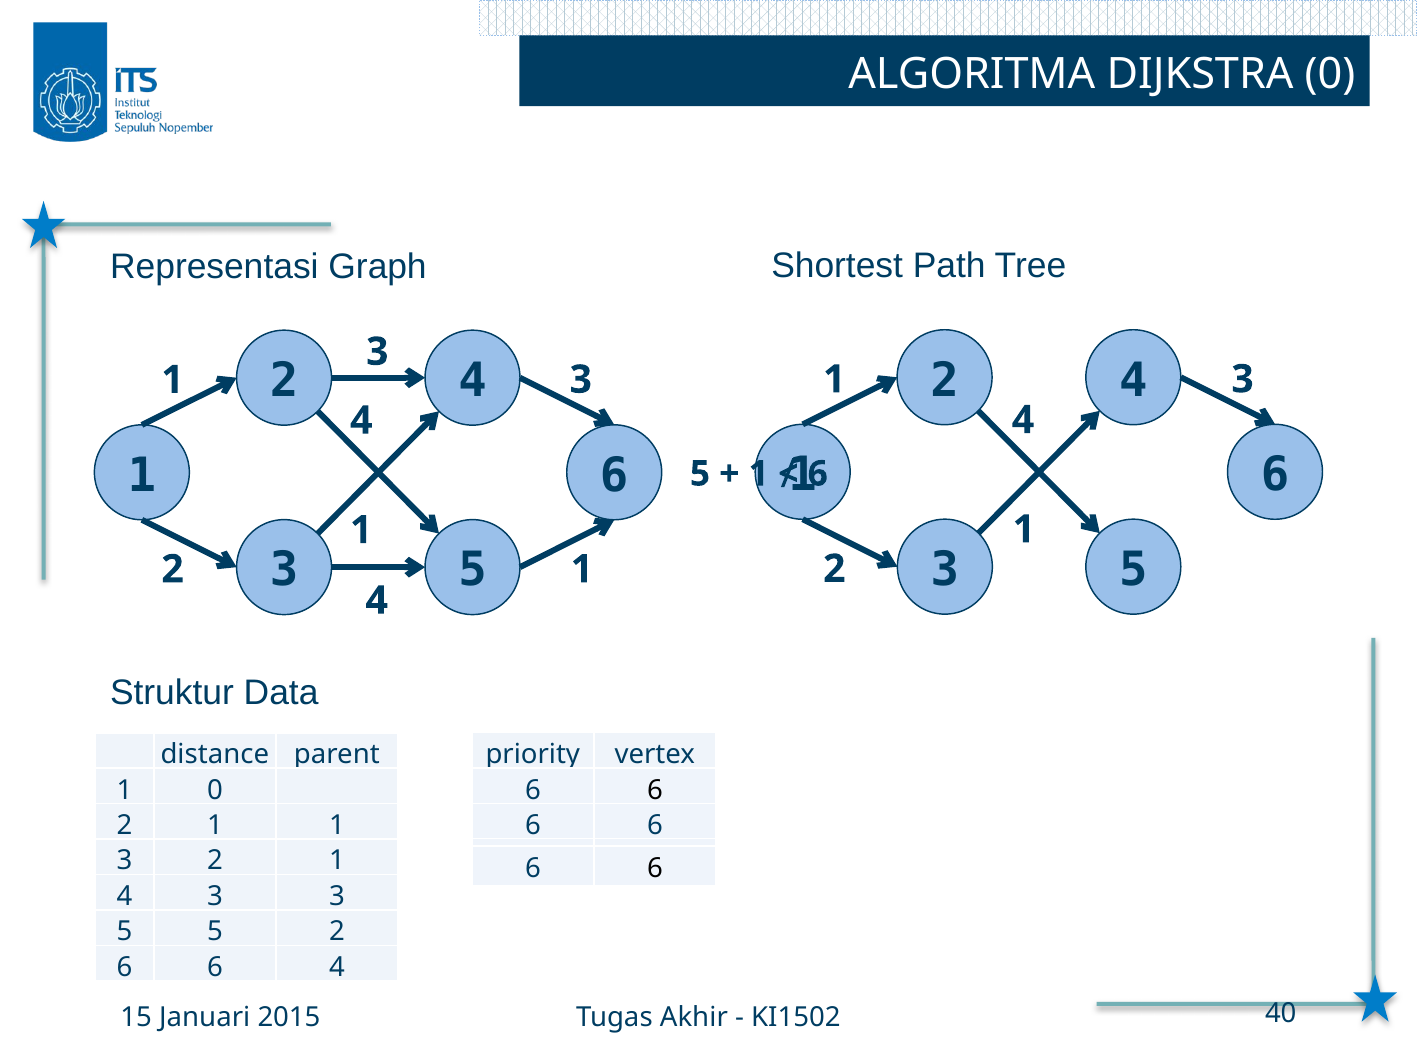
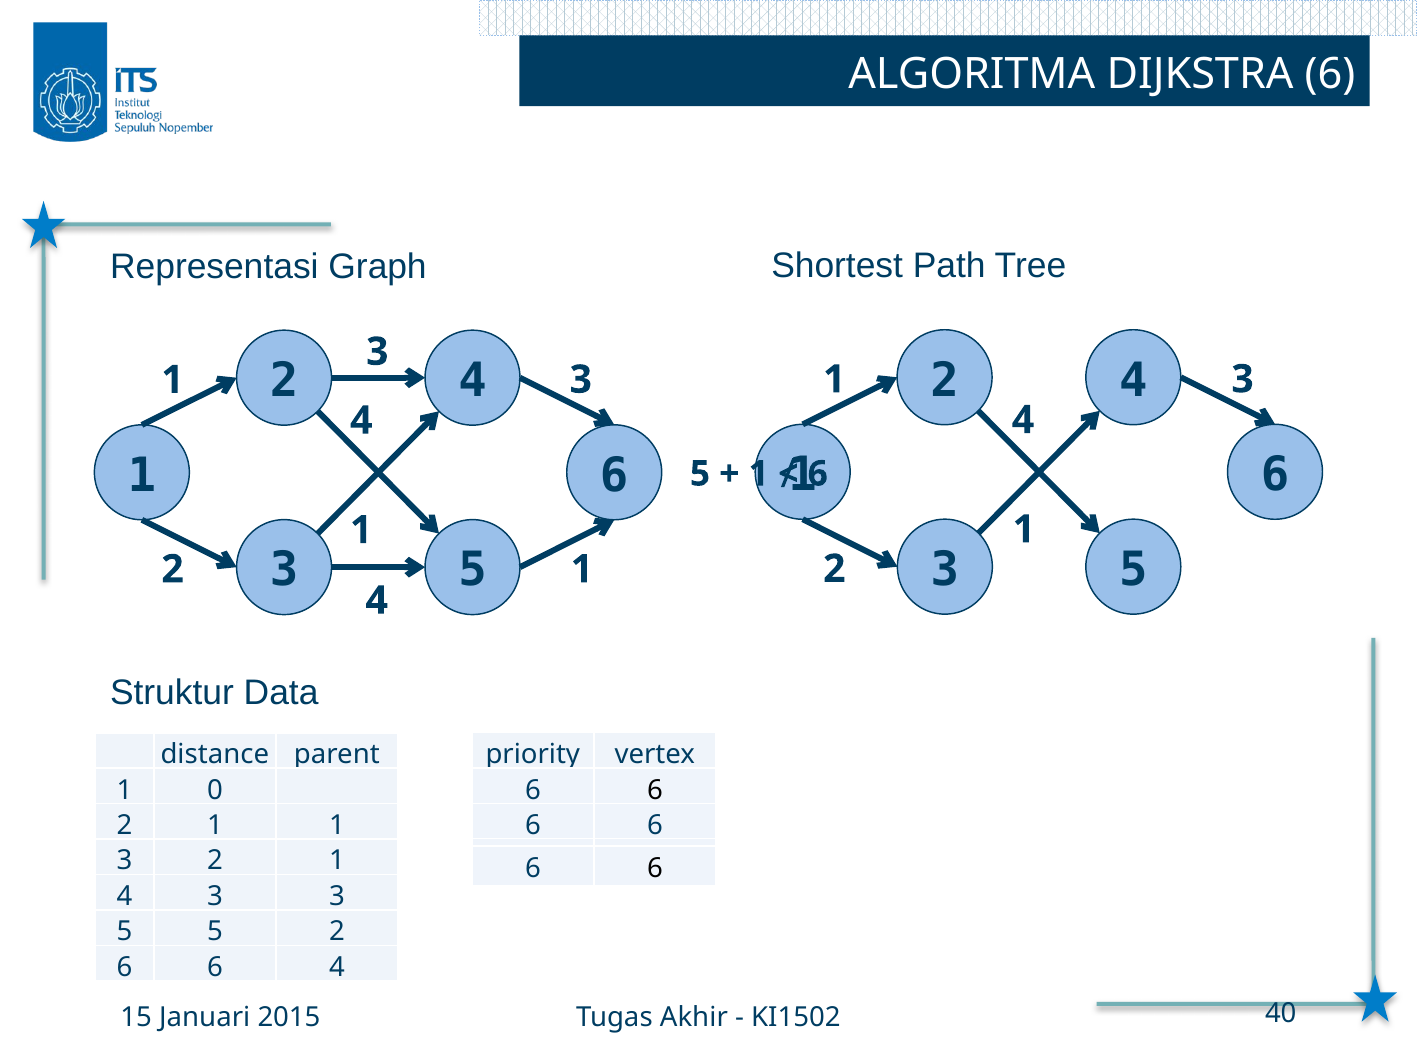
DIJKSTRA 0: 0 -> 6 (1330, 74)
